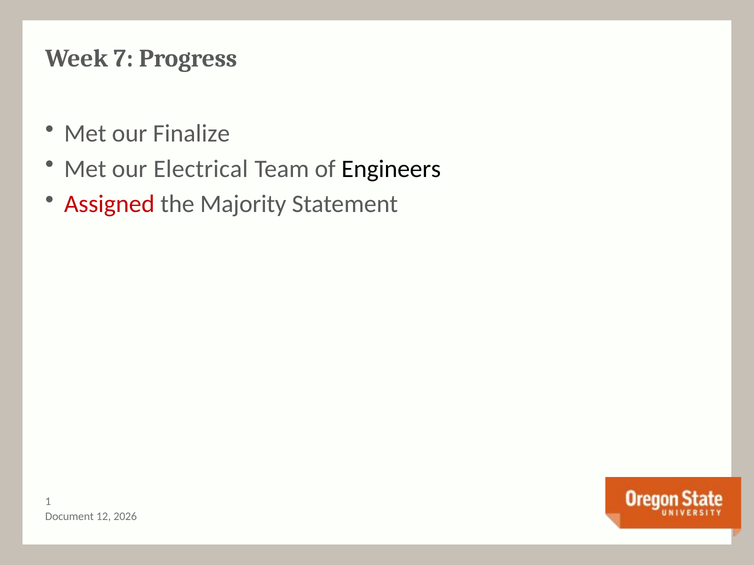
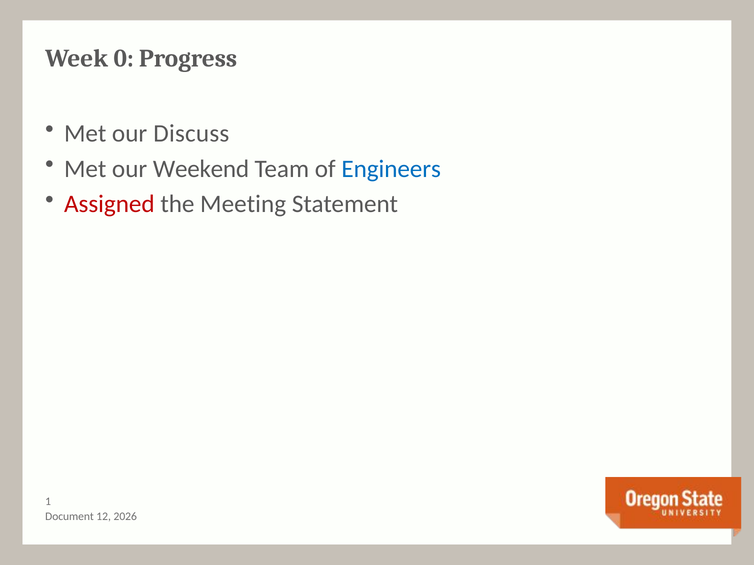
7: 7 -> 0 (124, 58)
Finalize: Finalize -> Discuss (191, 134)
Electrical: Electrical -> Weekend (201, 169)
Engineers colour: black -> blue (391, 169)
Majority: Majority -> Meeting (243, 204)
